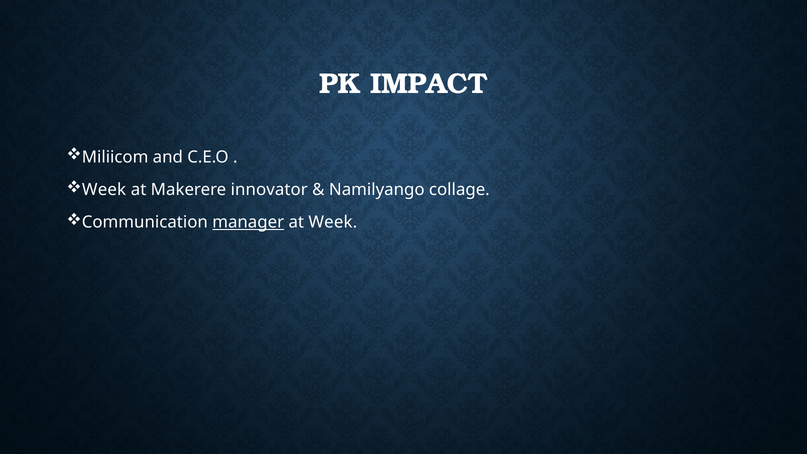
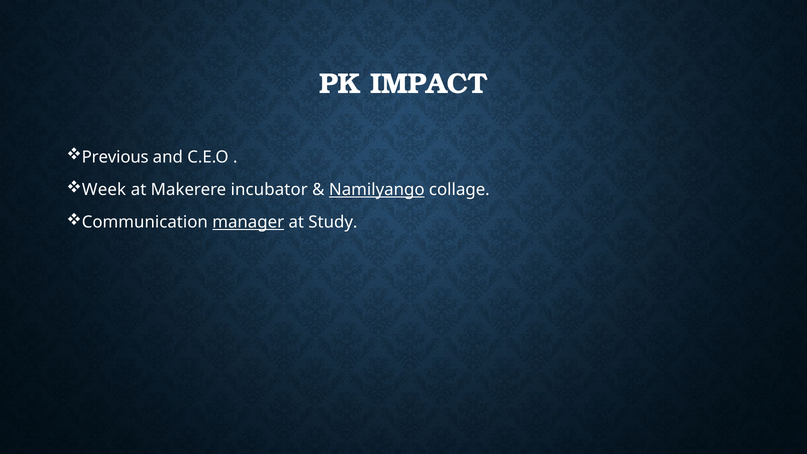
Miliicom: Miliicom -> Previous (115, 157)
innovator: innovator -> incubator (269, 190)
Namilyango underline: none -> present (377, 190)
at Week: Week -> Study (333, 222)
